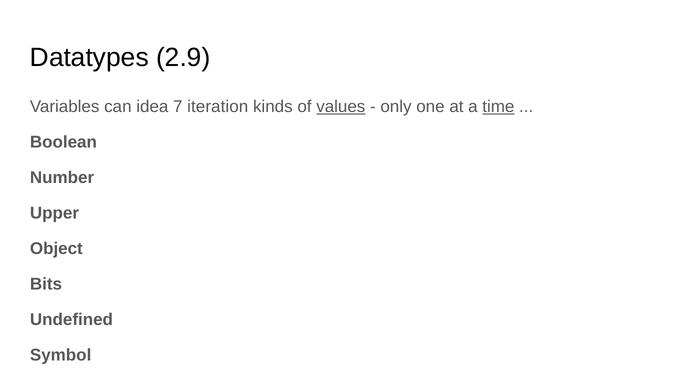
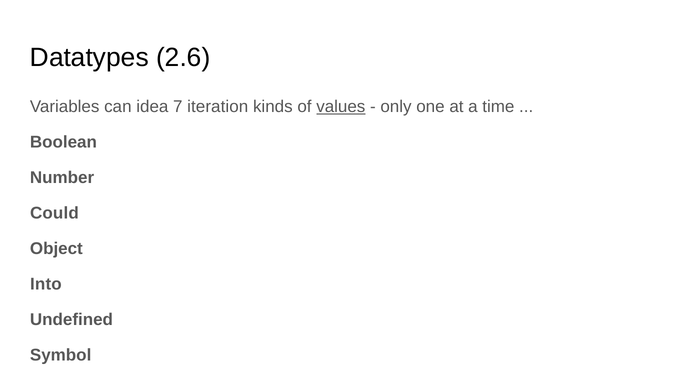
2.9: 2.9 -> 2.6 (183, 58)
time underline: present -> none (498, 107)
Upper: Upper -> Could (54, 213)
Bits: Bits -> Into (46, 284)
